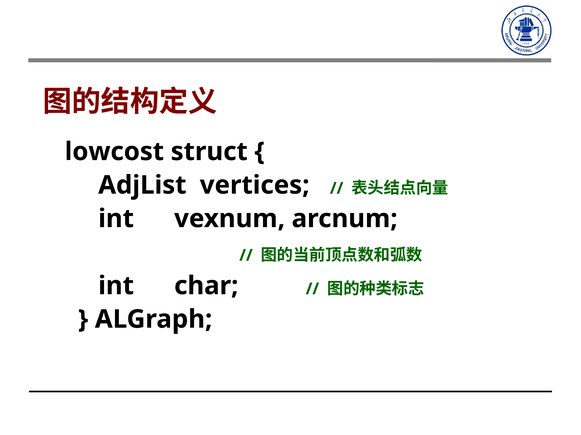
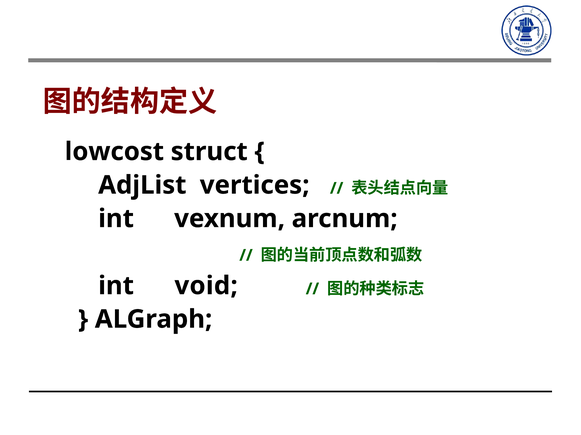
char: char -> void (206, 286)
